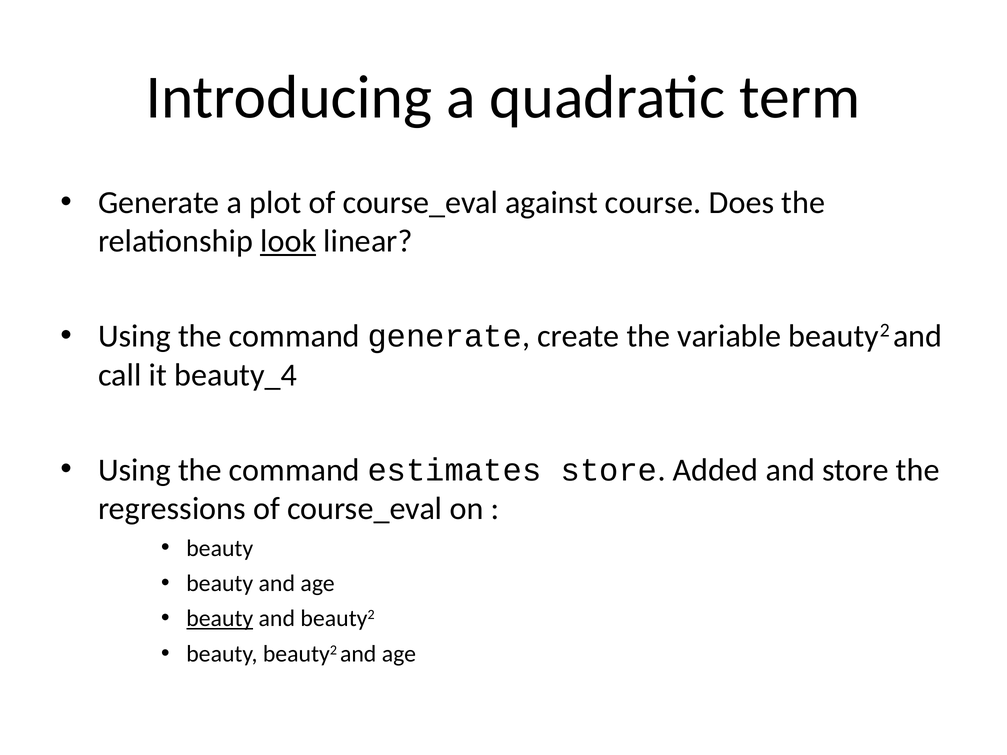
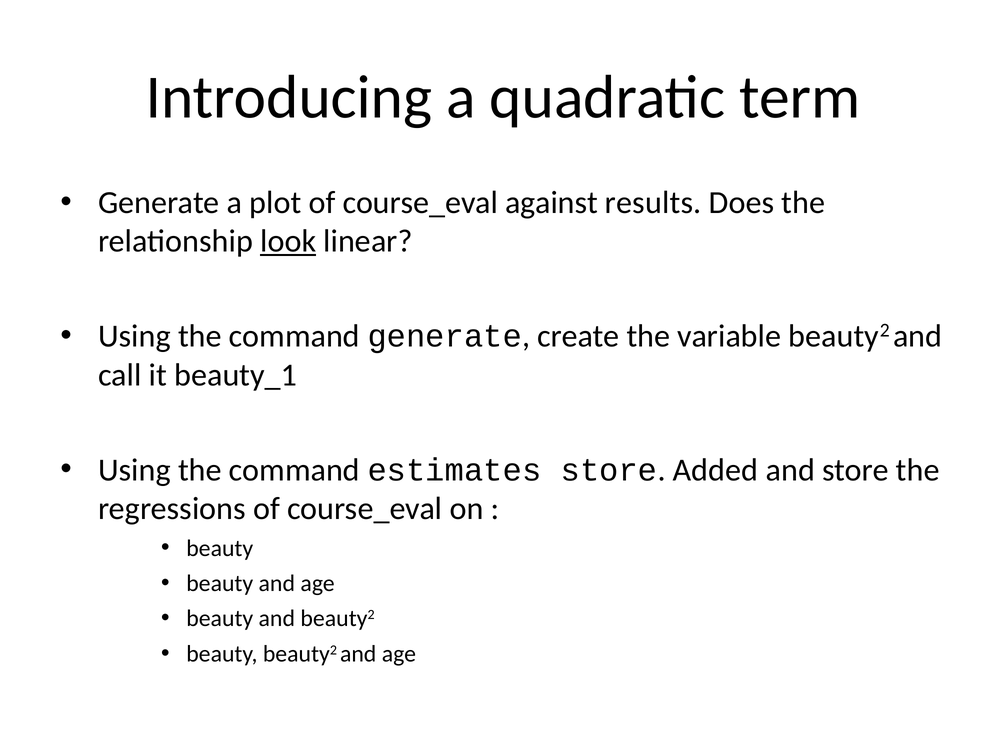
course: course -> results (653, 203)
beauty_4: beauty_4 -> beauty_1 (236, 375)
beauty underline: present -> none (220, 619)
